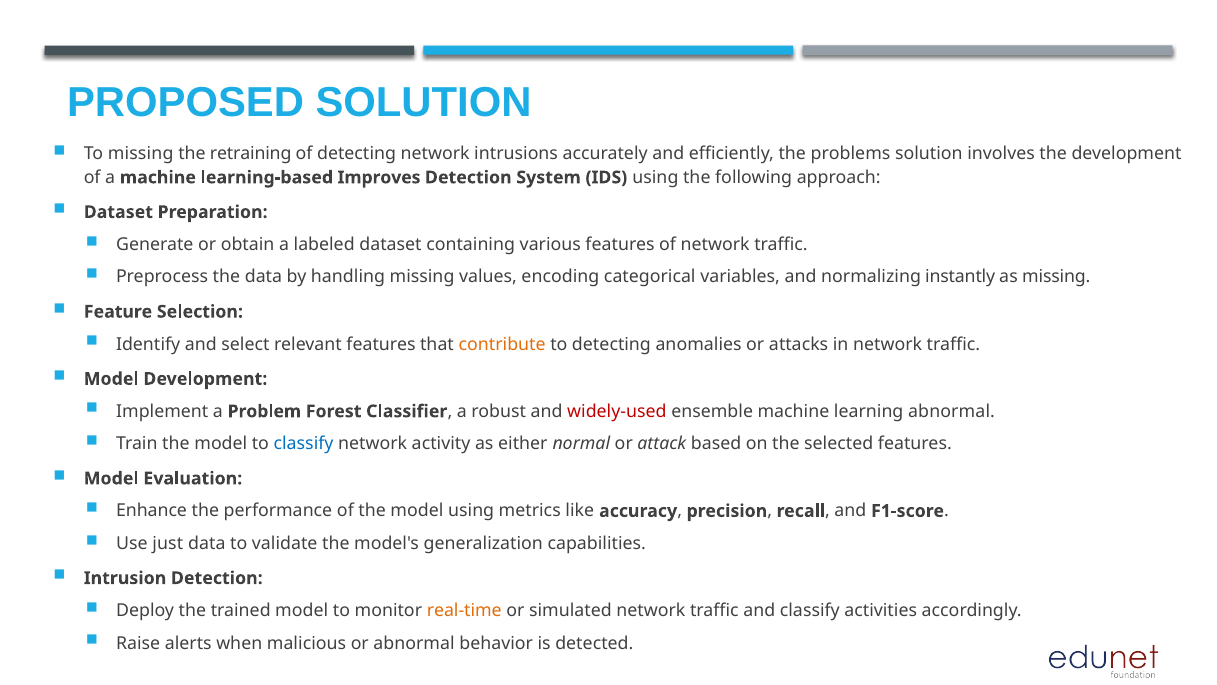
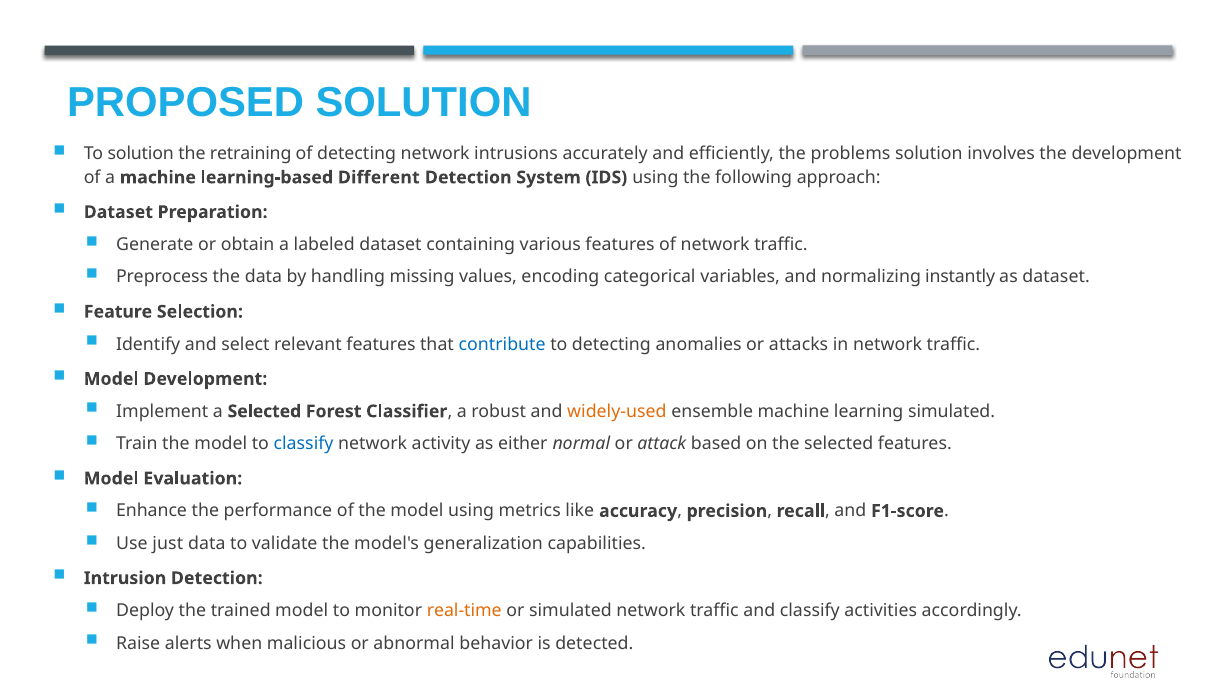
To missing: missing -> solution (141, 154)
Improves: Improves -> Different (379, 177)
as missing: missing -> dataset (1056, 277)
contribute colour: orange -> blue (502, 344)
a Problem: Problem -> Selected (264, 411)
widely-used colour: red -> orange (617, 411)
learning abnormal: abnormal -> simulated (952, 411)
